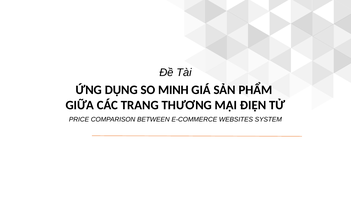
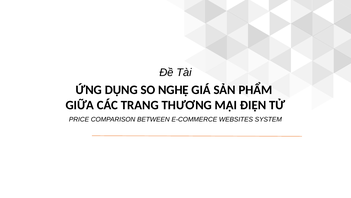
MINH: MINH -> NGHỆ (173, 90)
